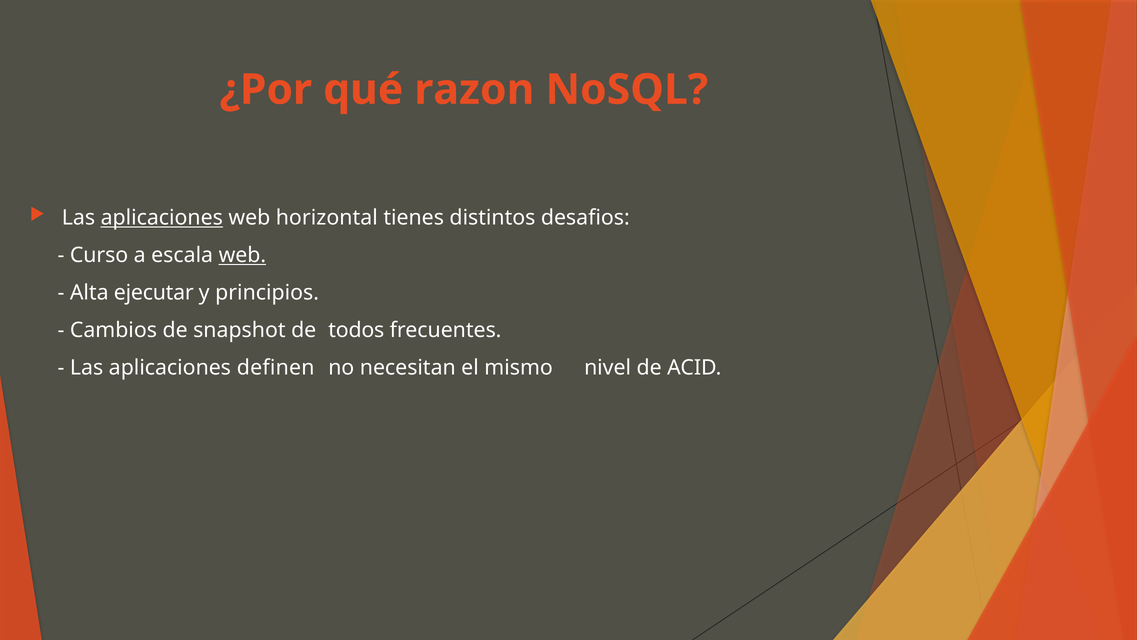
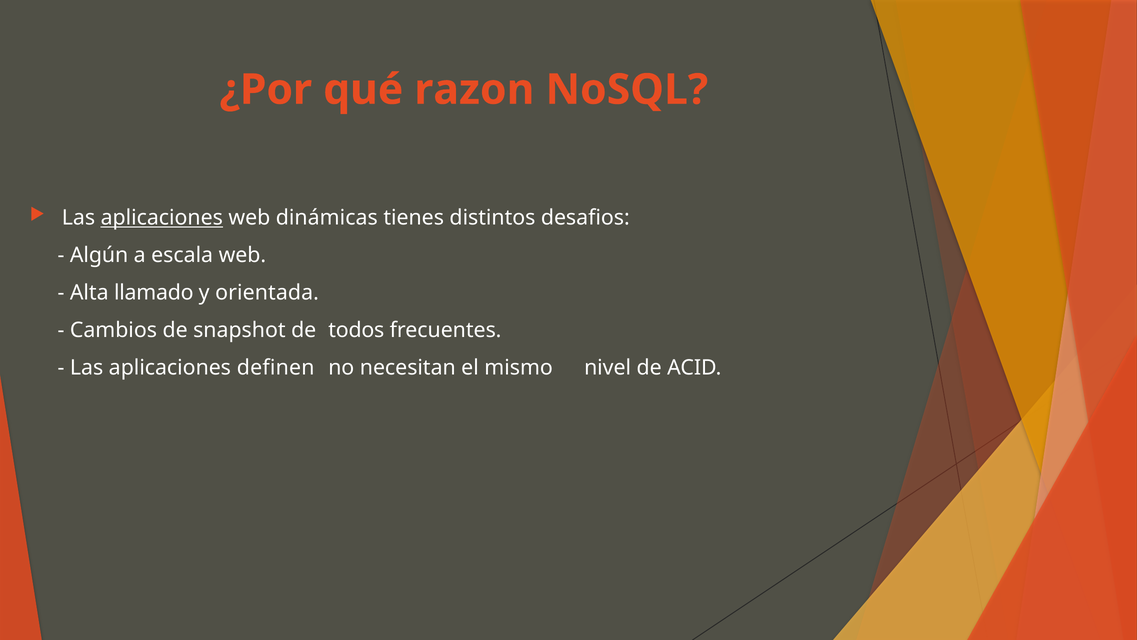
horizontal: horizontal -> dinámicas (327, 218)
Curso: Curso -> Algún (99, 255)
web underline: present -> none (242, 255)
ejecutar: ejecutar -> llamado (154, 293)
principios: principios -> orientada (267, 293)
